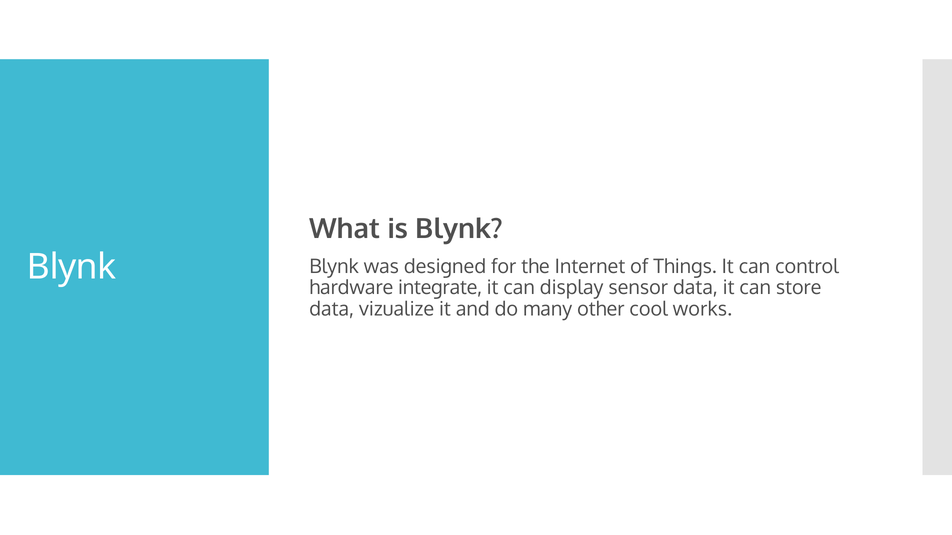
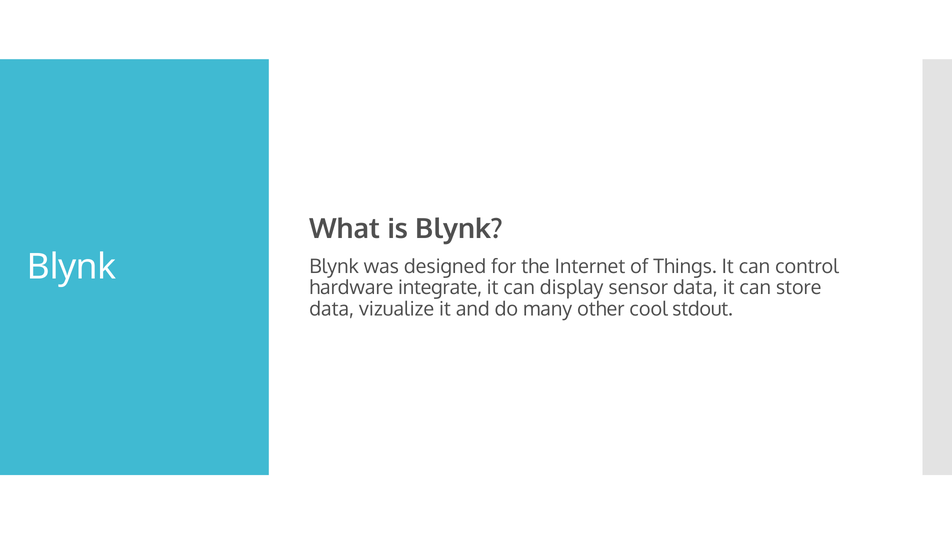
works: works -> stdout (703, 310)
